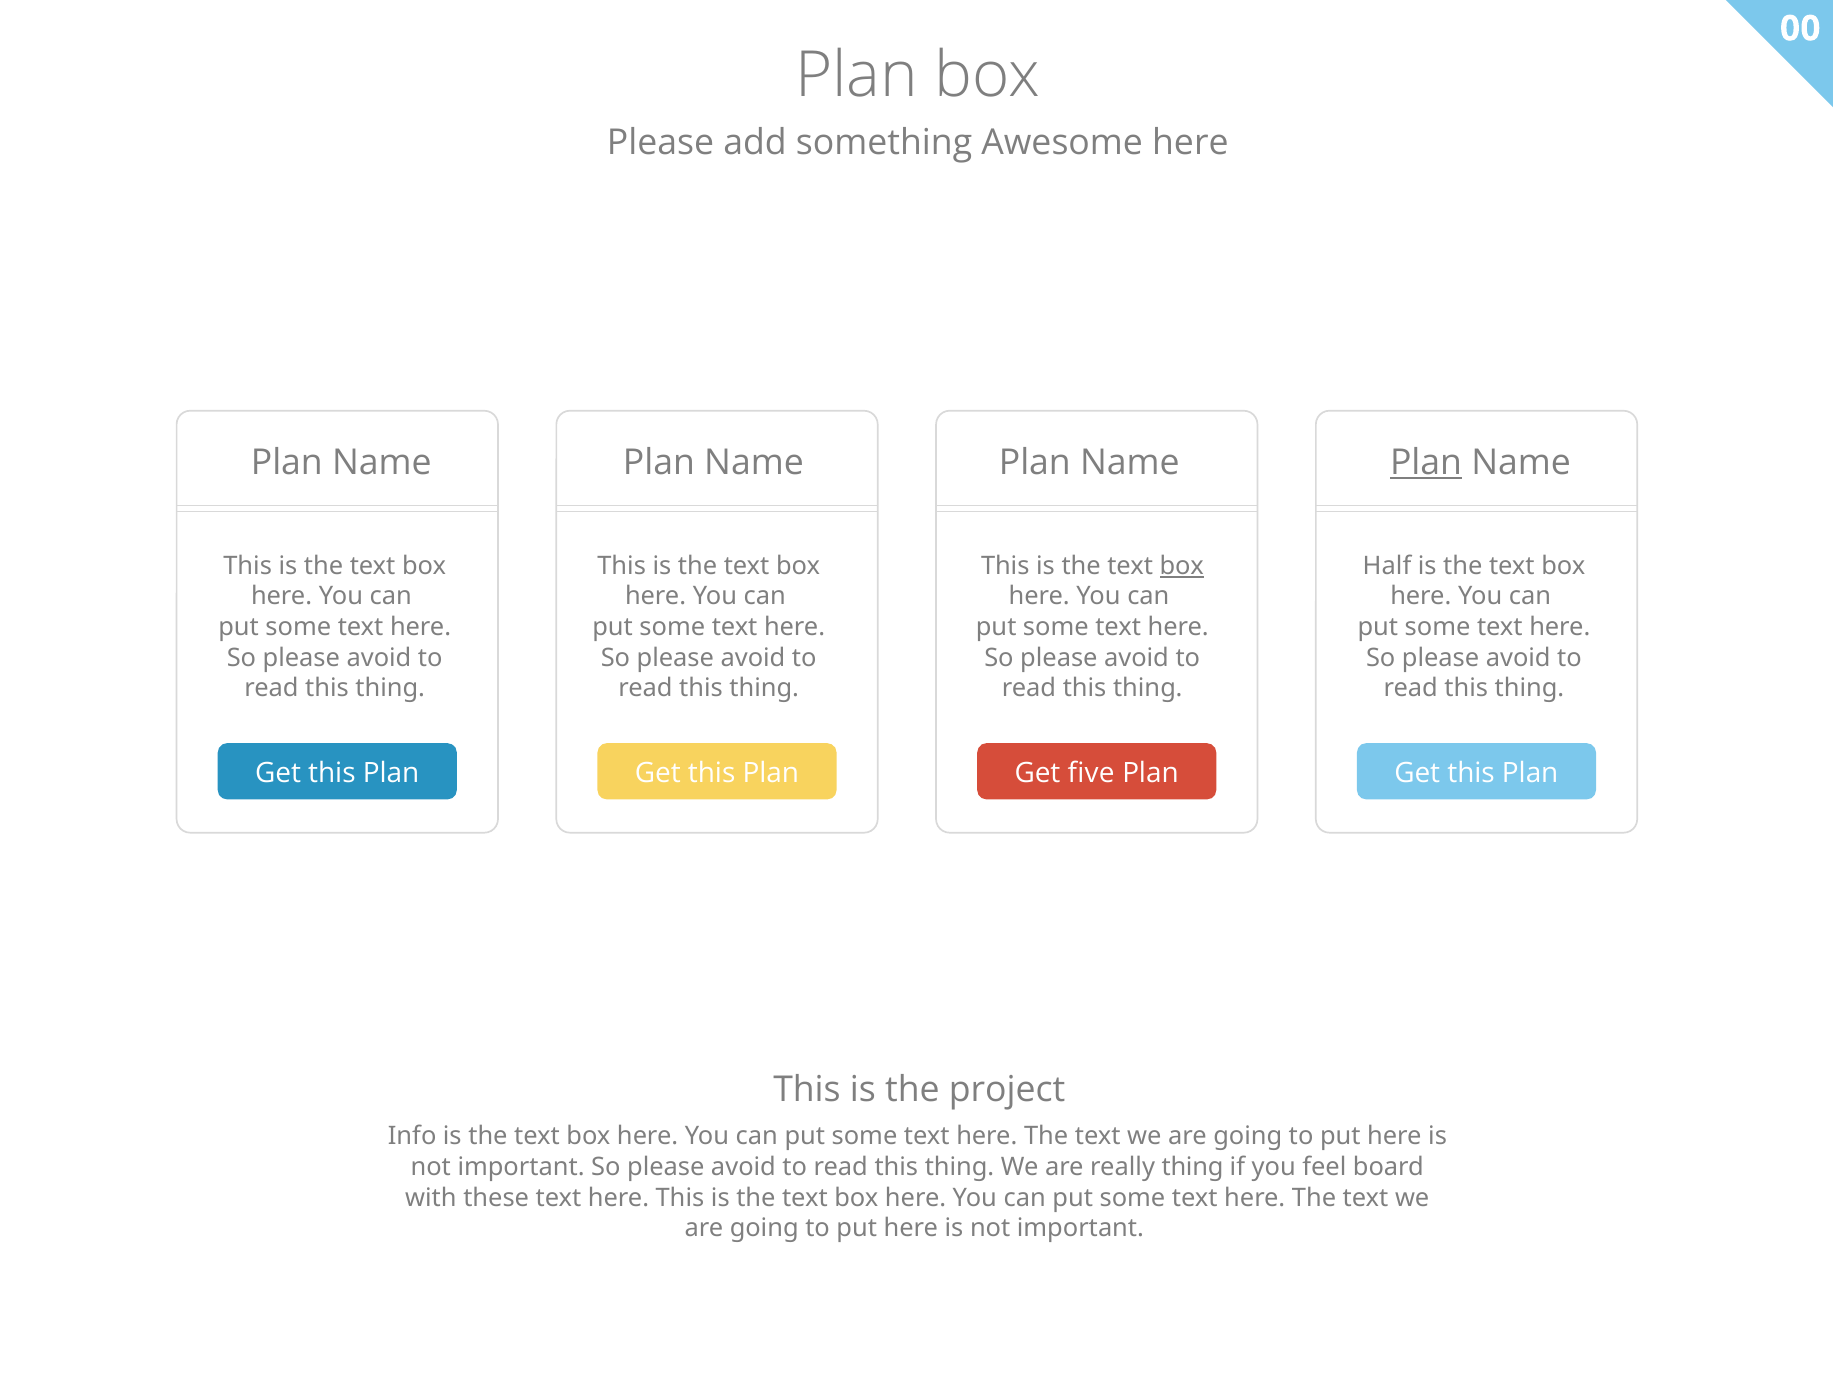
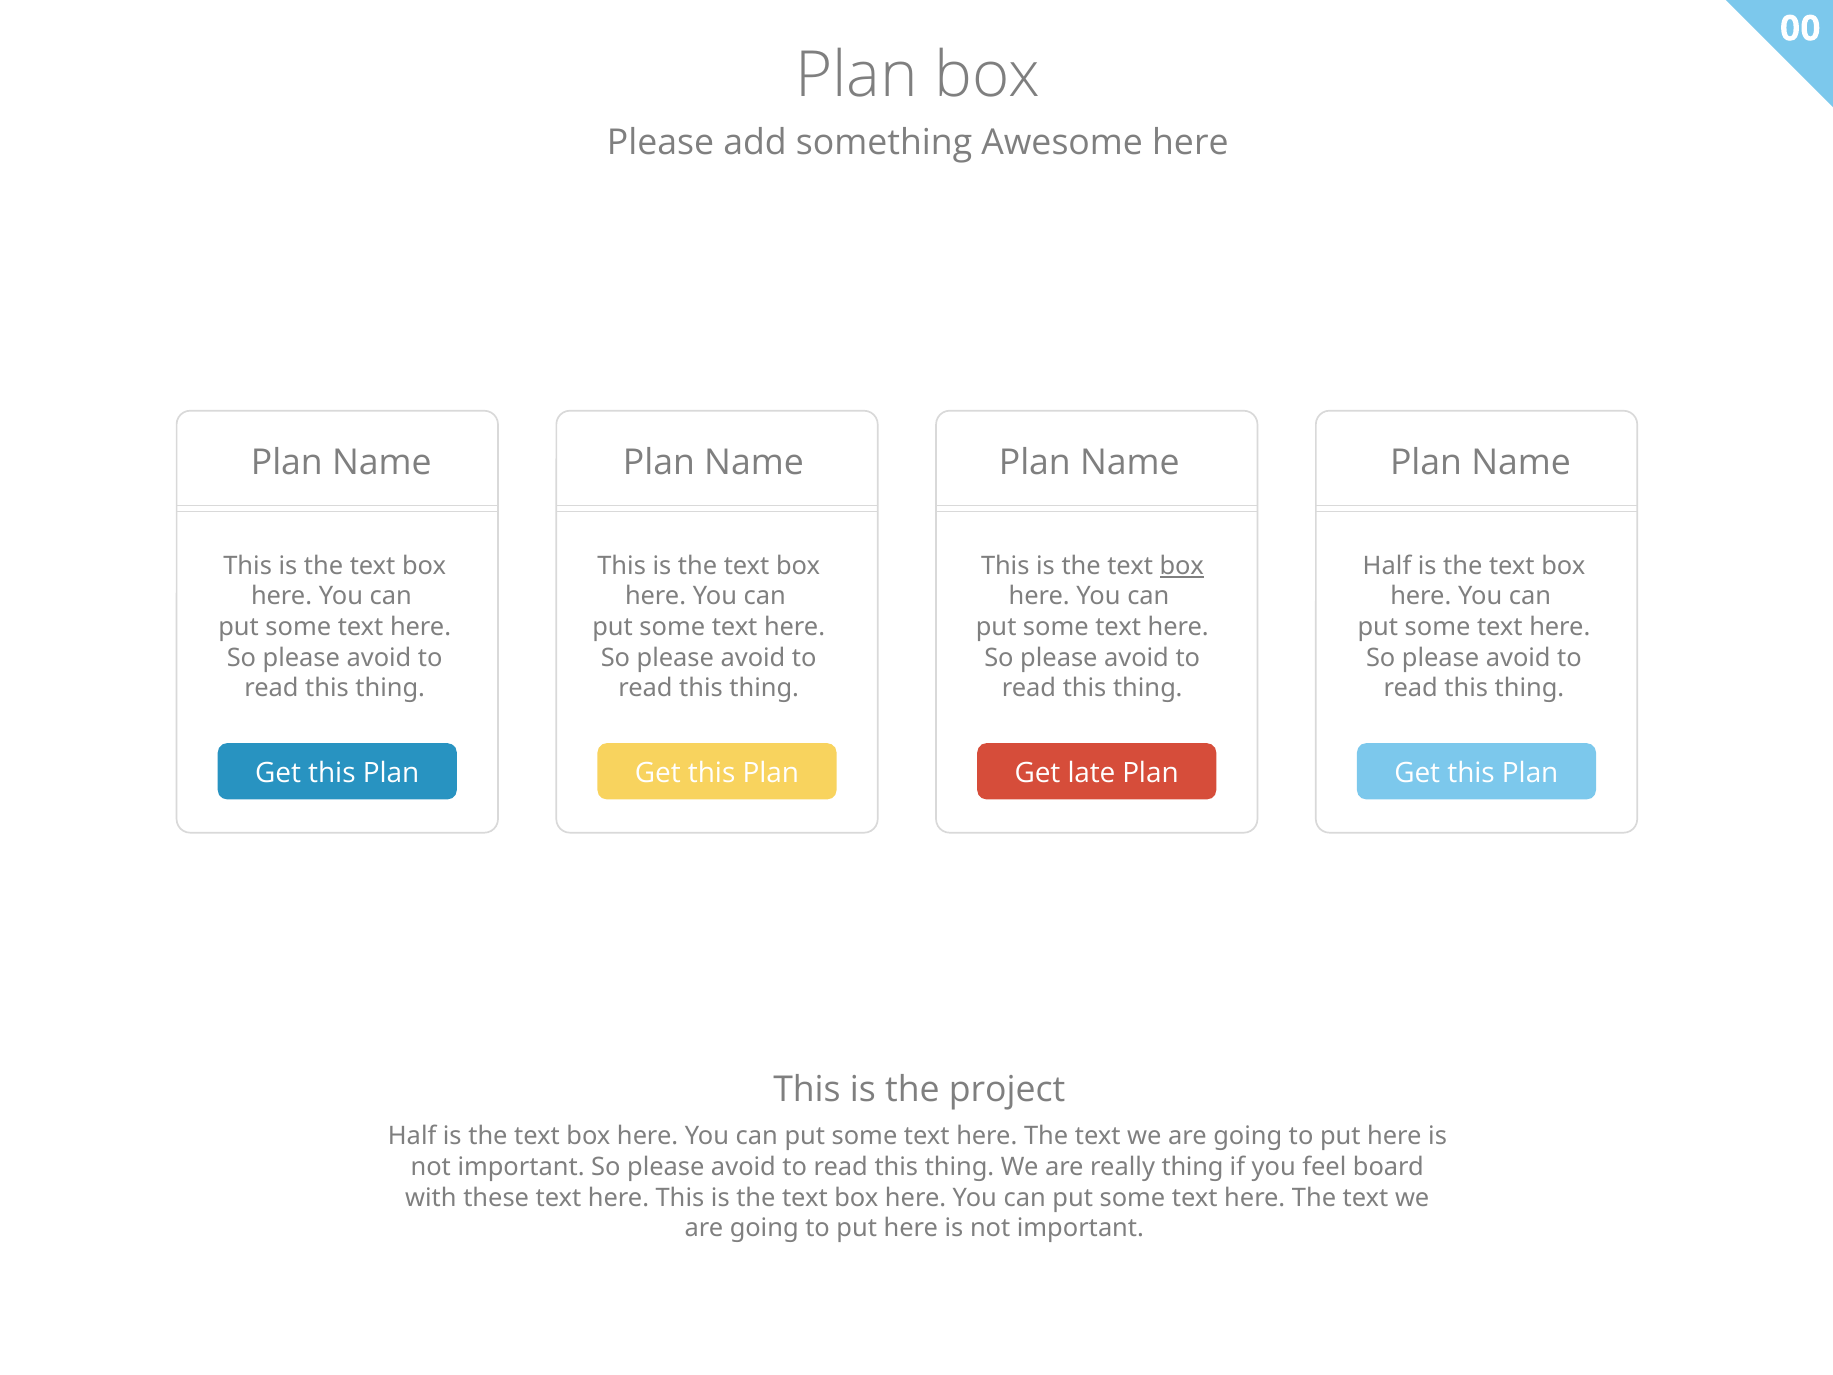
Plan underline: present -> none (1426, 463)
five: five -> late (1091, 773)
Info: Info -> Half (412, 1136)
